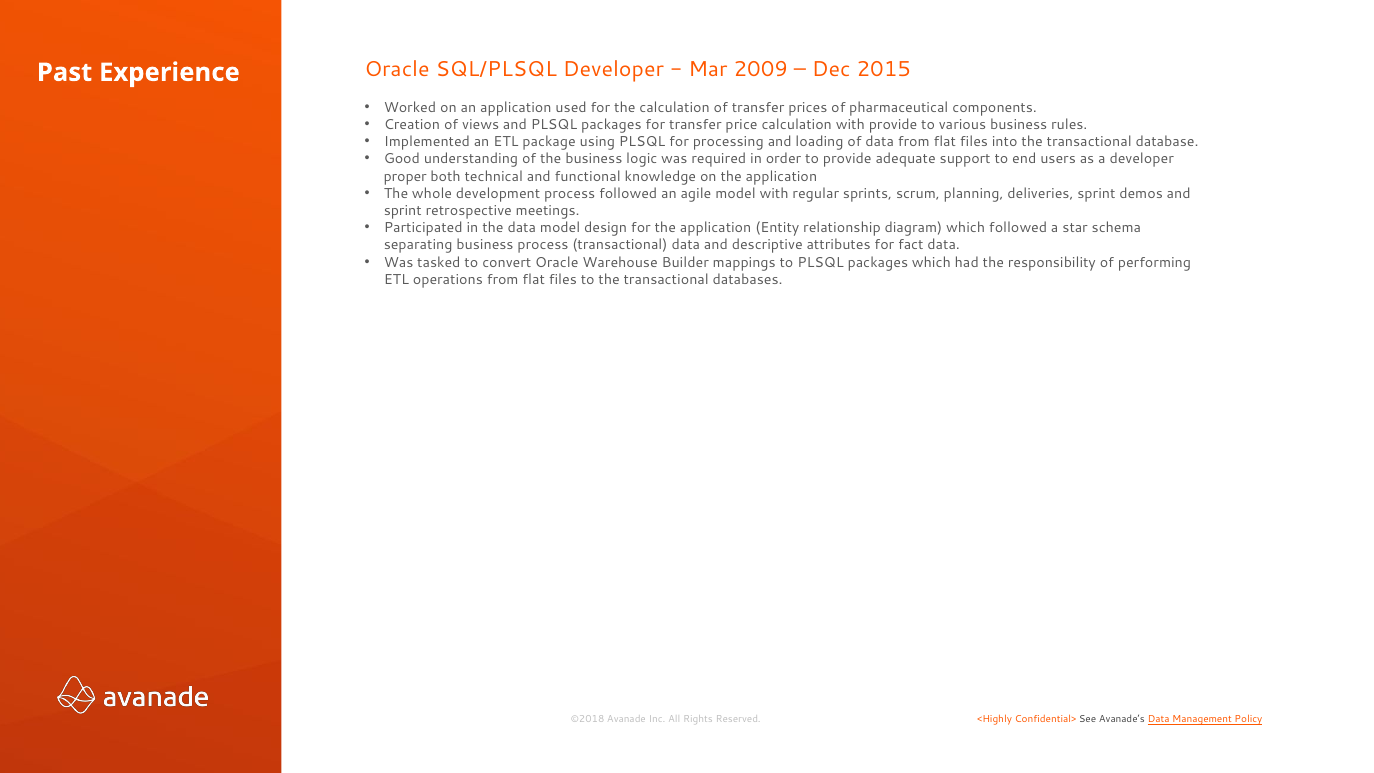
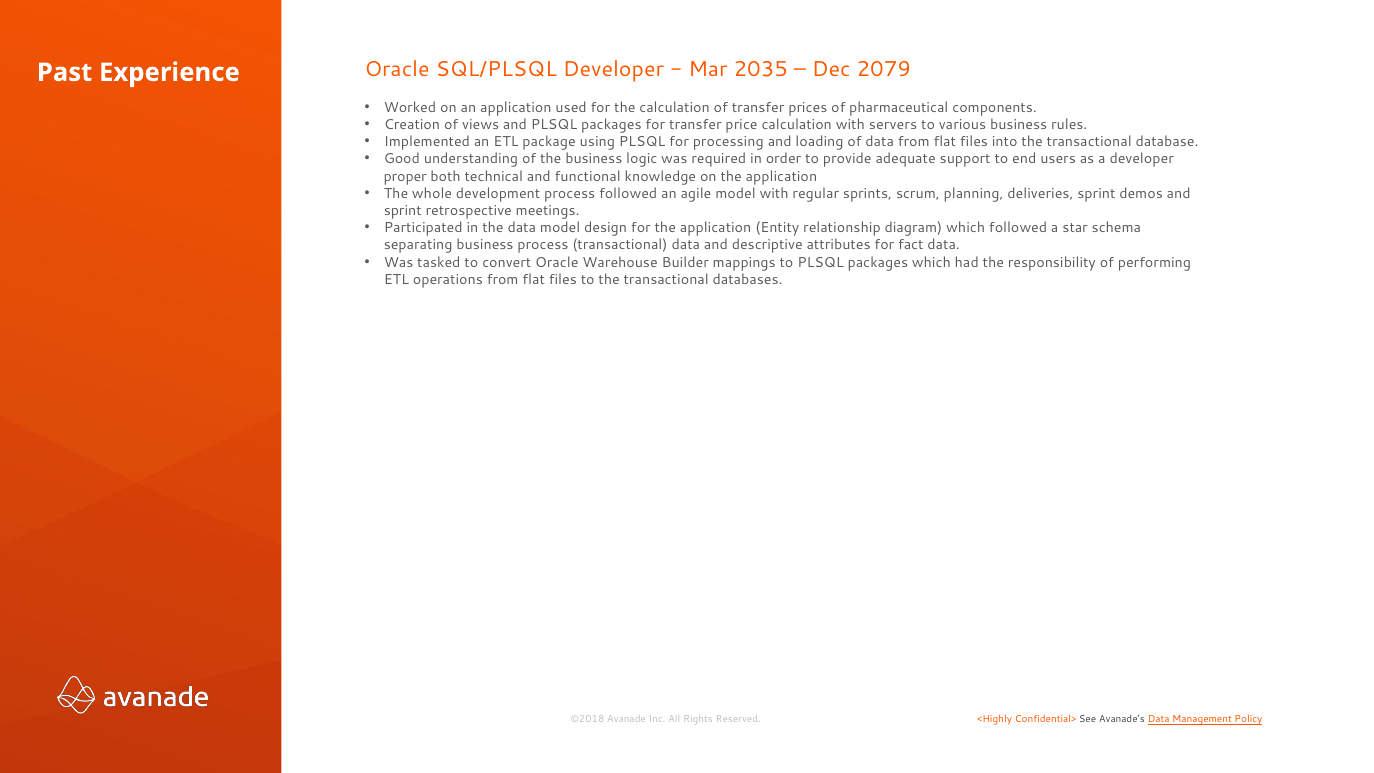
2009: 2009 -> 2035 (761, 69)
2015: 2015 -> 2079 (884, 69)
with provide: provide -> servers (893, 125)
